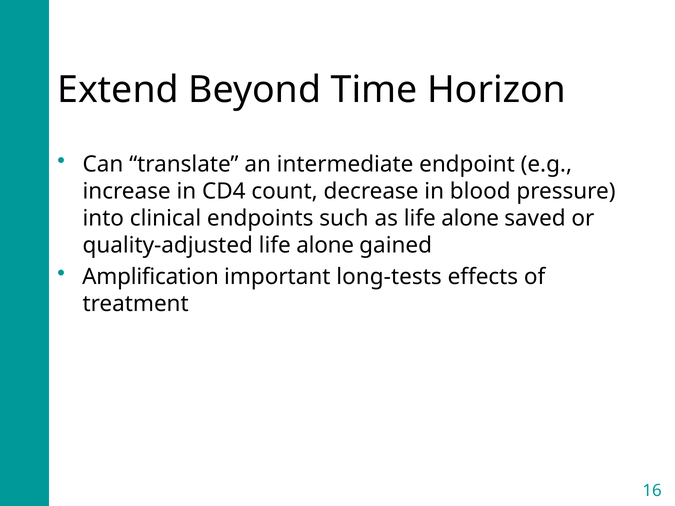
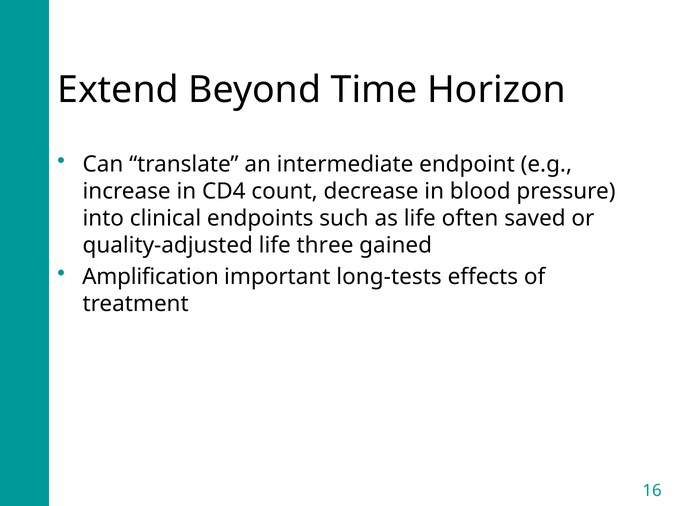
as life alone: alone -> often (470, 219)
quality-adjusted life alone: alone -> three (325, 246)
